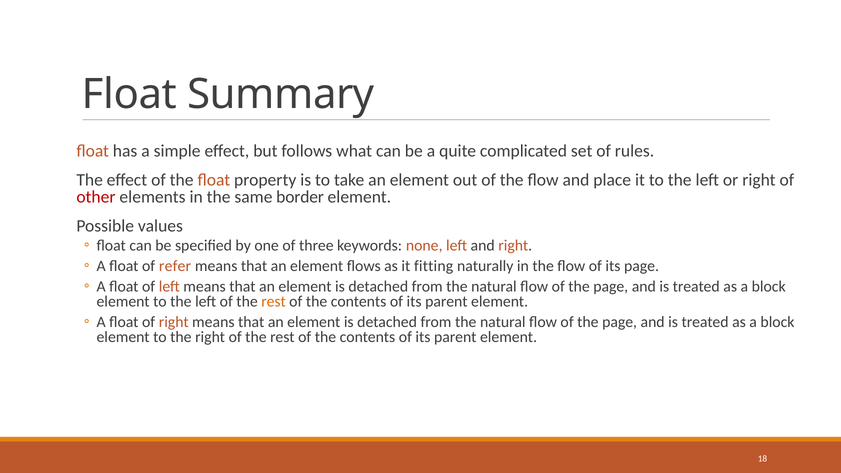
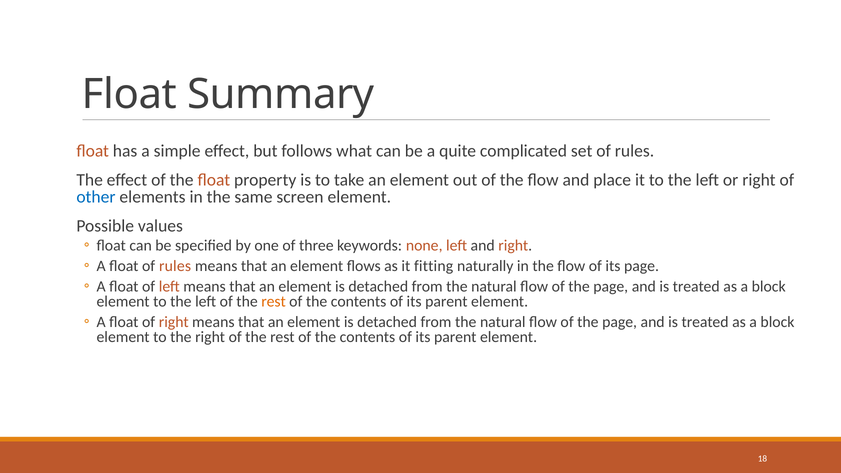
other colour: red -> blue (96, 197)
border: border -> screen (300, 197)
float of refer: refer -> rules (175, 266)
